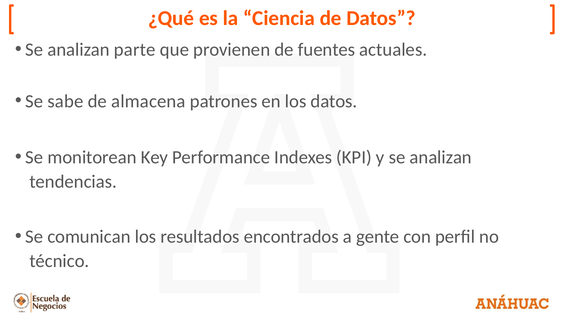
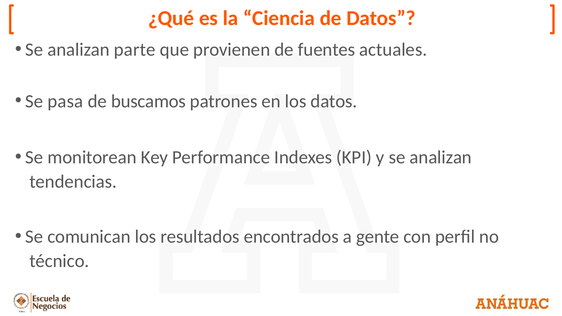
sabe: sabe -> pasa (65, 101)
almacena: almacena -> buscamos (149, 101)
